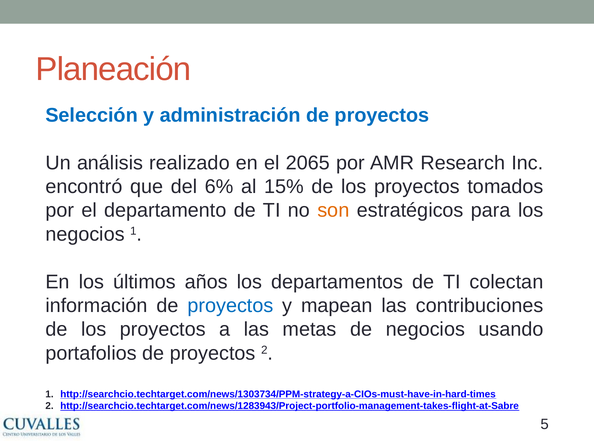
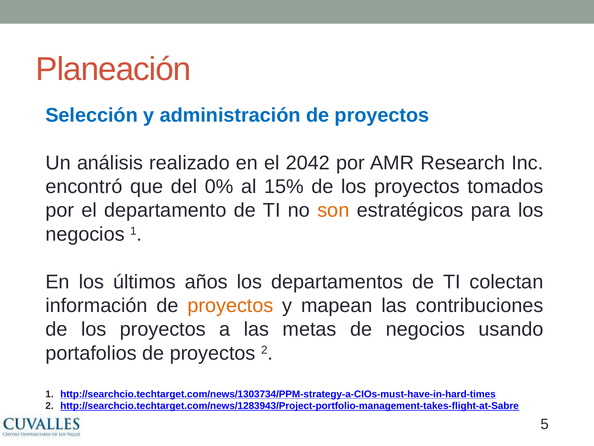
2065: 2065 -> 2042 (308, 163)
6%: 6% -> 0% (219, 186)
proyectos colour: blue -> orange (230, 305)
